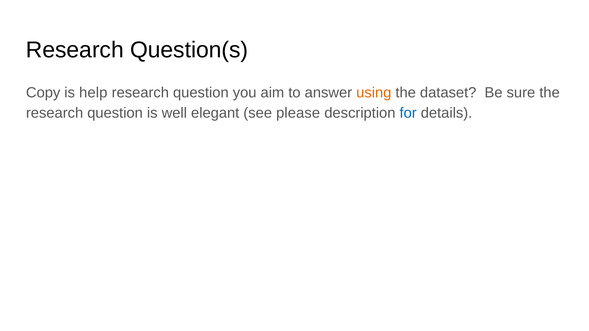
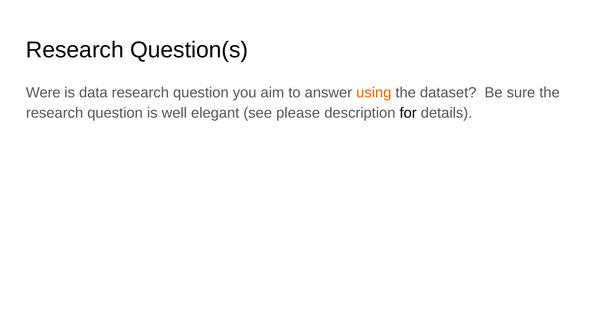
Copy: Copy -> Were (43, 93)
help: help -> data (93, 93)
for colour: blue -> black (408, 113)
